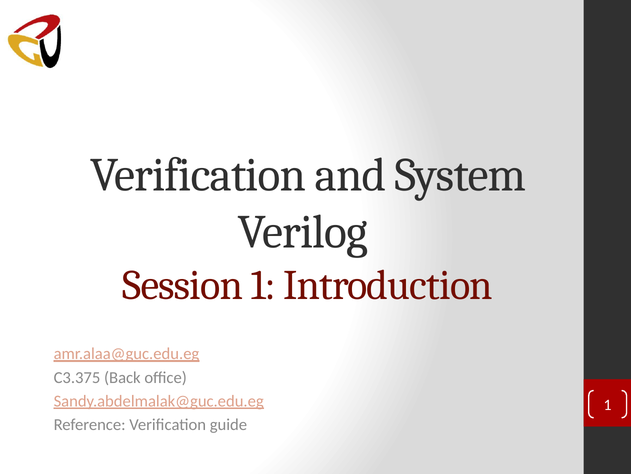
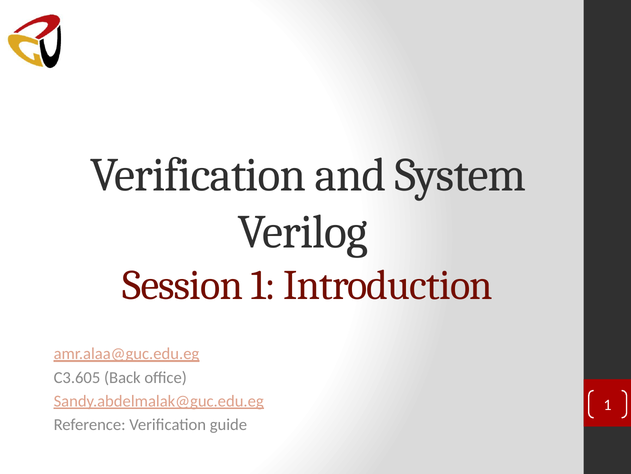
C3.375: C3.375 -> C3.605 (77, 377)
